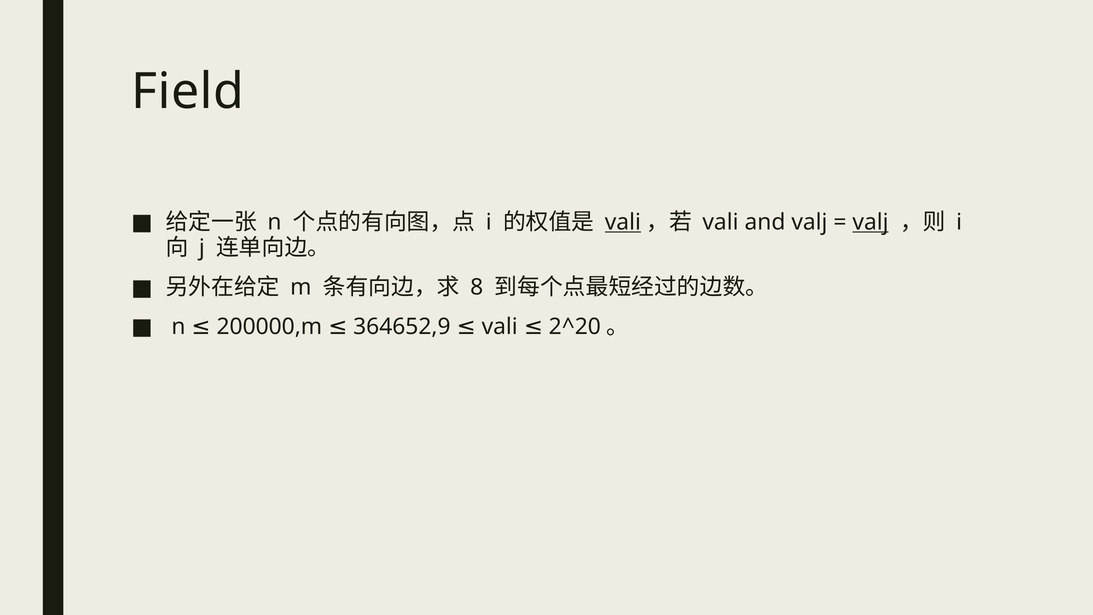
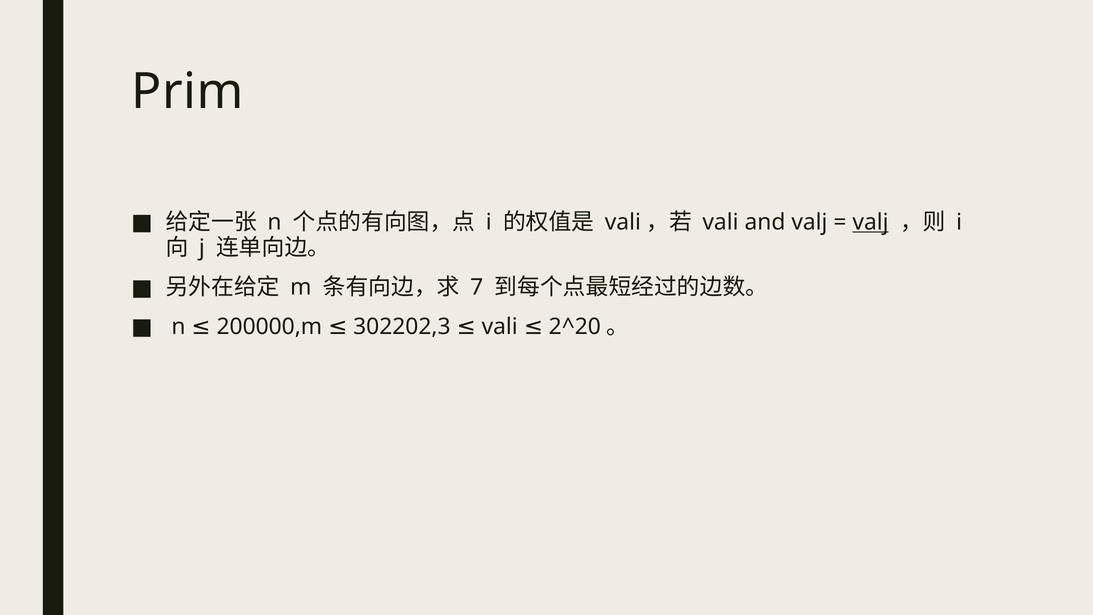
Field: Field -> Prim (188, 92)
vali underline: present -> none (623, 222)
8: 8 -> 7 (477, 287)
364652,9: 364652,9 -> 302202,3 (402, 327)
